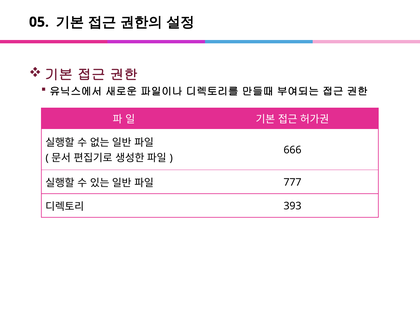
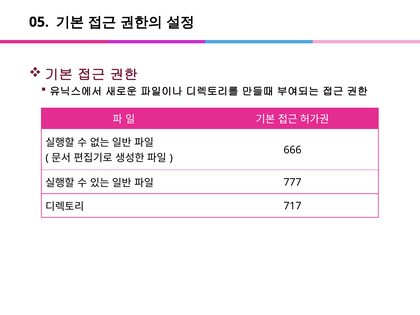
393: 393 -> 717 (292, 206)
